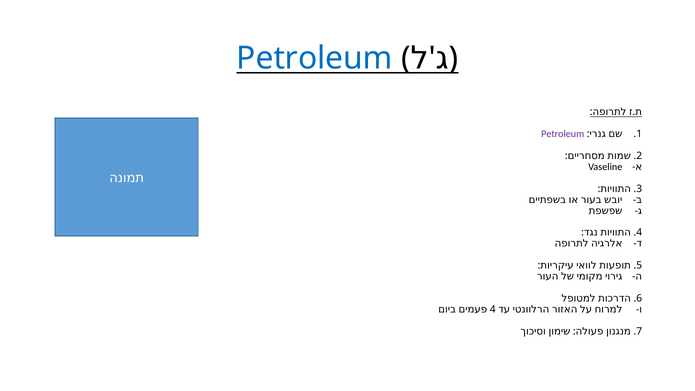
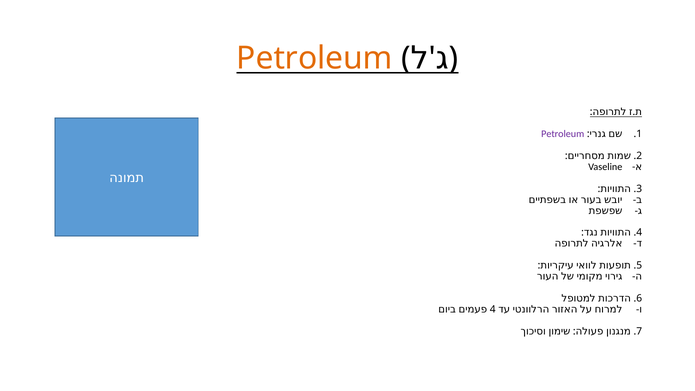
Petroleum colour: blue -> orange (315, 58)
